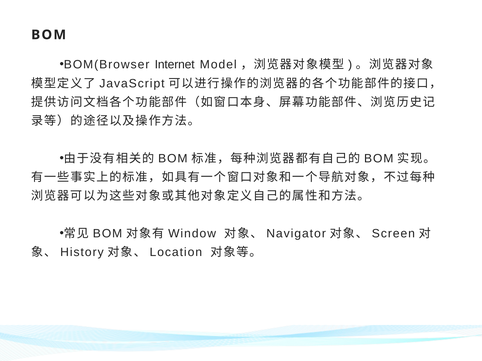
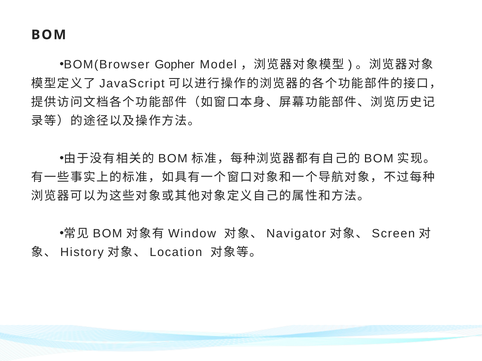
Internet: Internet -> Gopher (175, 65)
